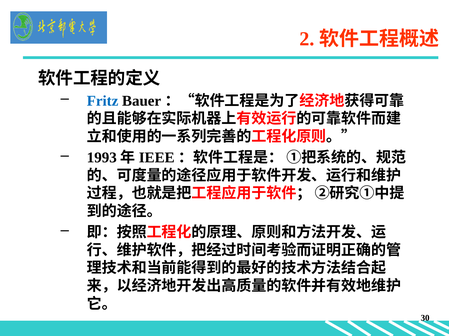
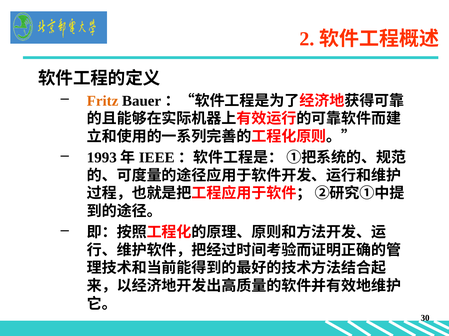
Fritz colour: blue -> orange (103, 101)
